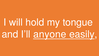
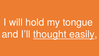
anyone: anyone -> thought (50, 34)
